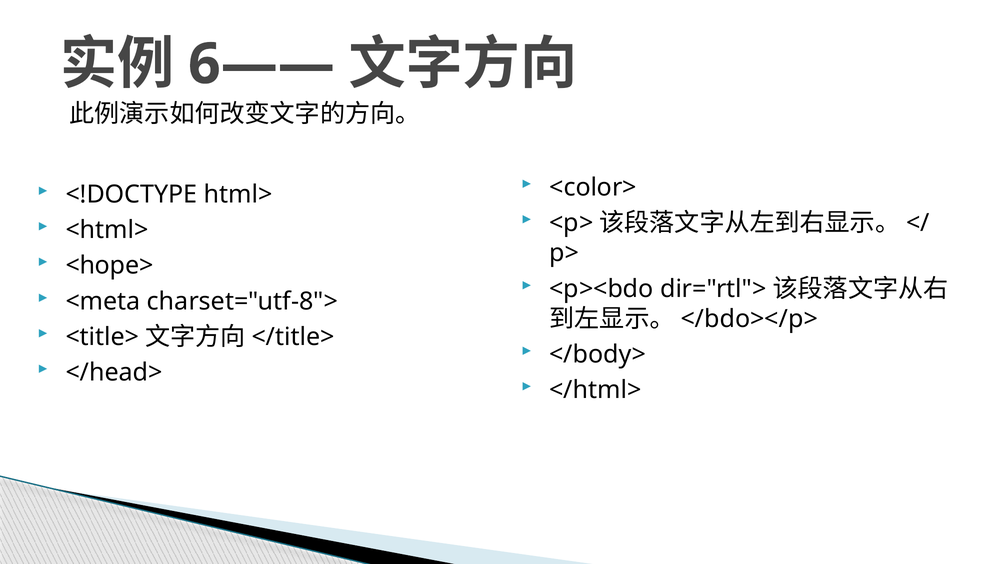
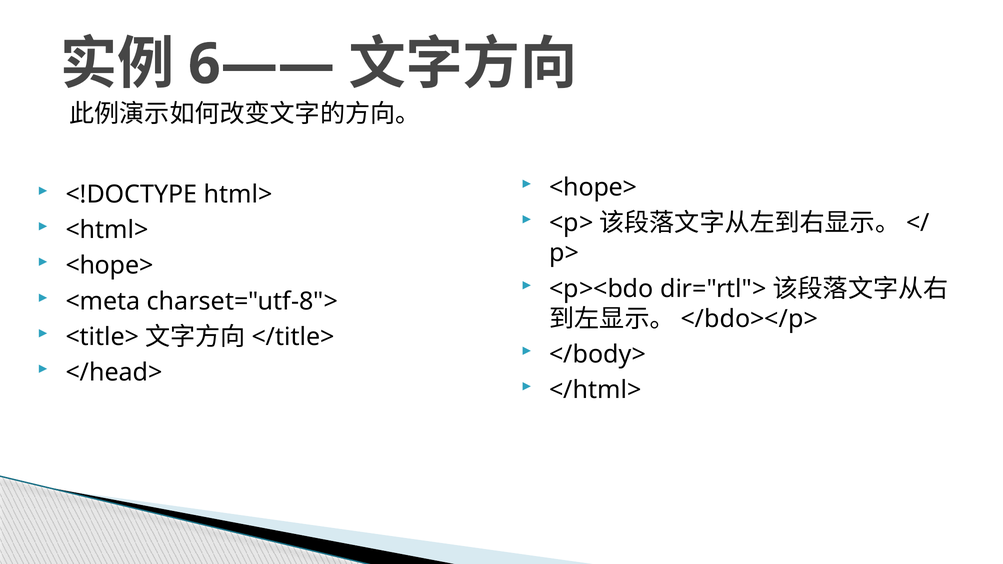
<color>: <color> -> <hope> (593, 187)
